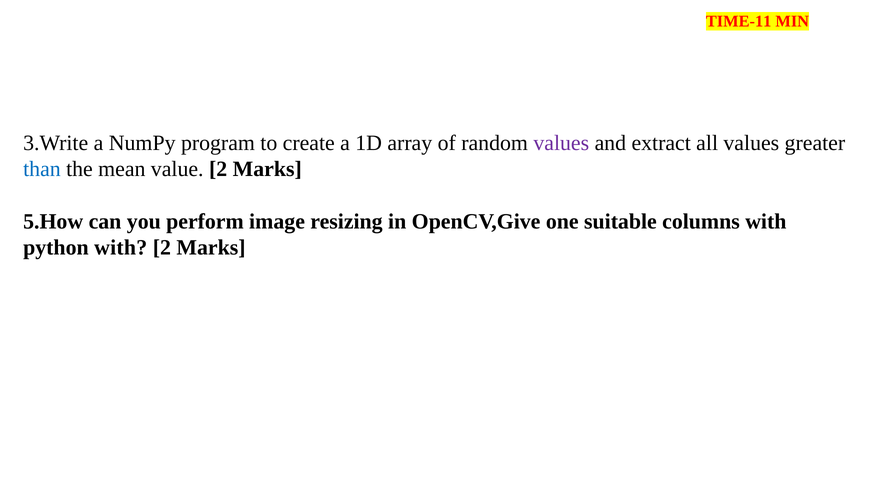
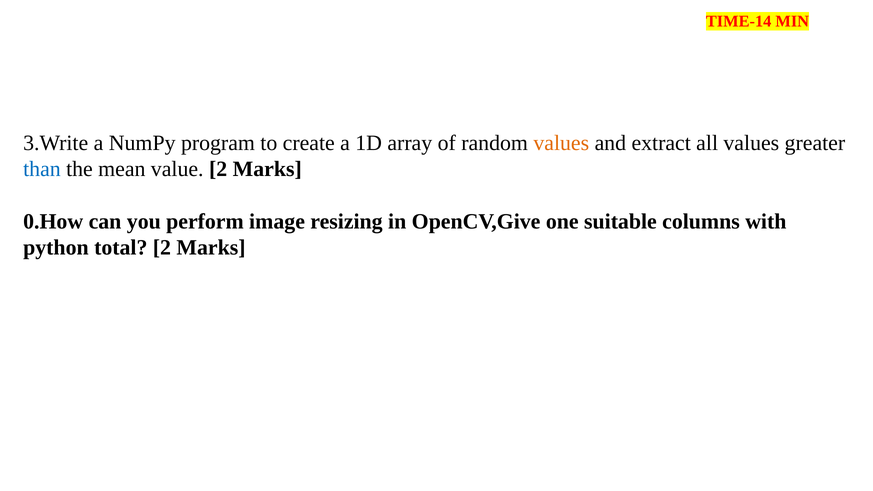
TIME-11: TIME-11 -> TIME-14 (739, 21)
values colour: purple -> orange (561, 143)
5.How: 5.How -> 0.How (53, 221)
python with: with -> total (121, 248)
